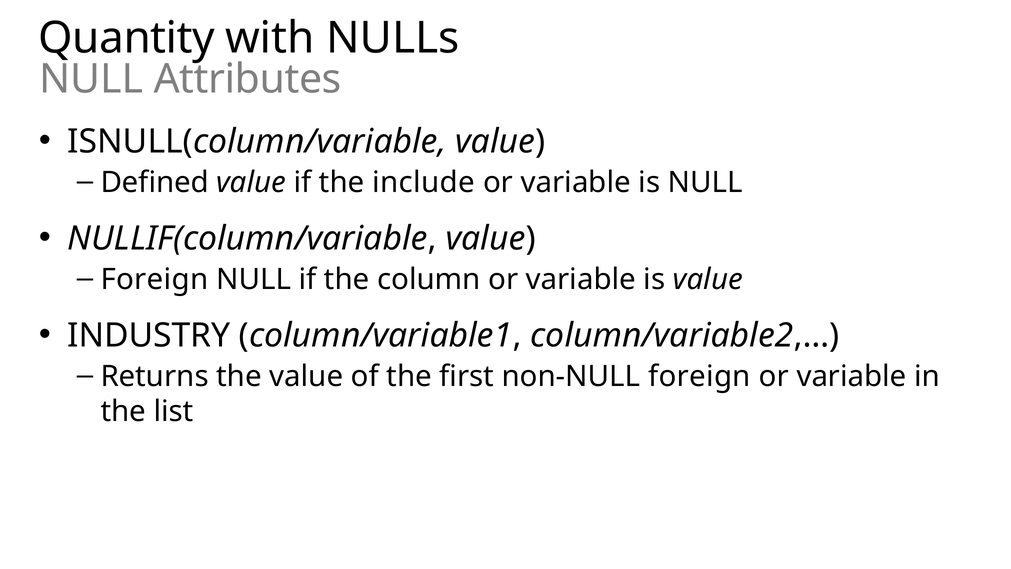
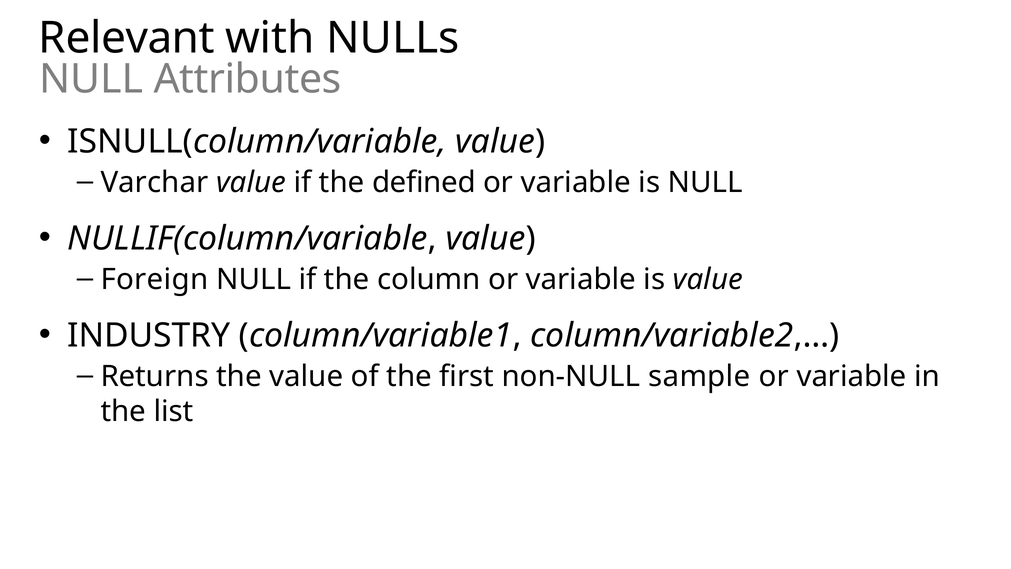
Quantity: Quantity -> Relevant (127, 38)
Defined: Defined -> Varchar (155, 182)
include: include -> defined (424, 182)
non-NULL foreign: foreign -> sample (699, 376)
